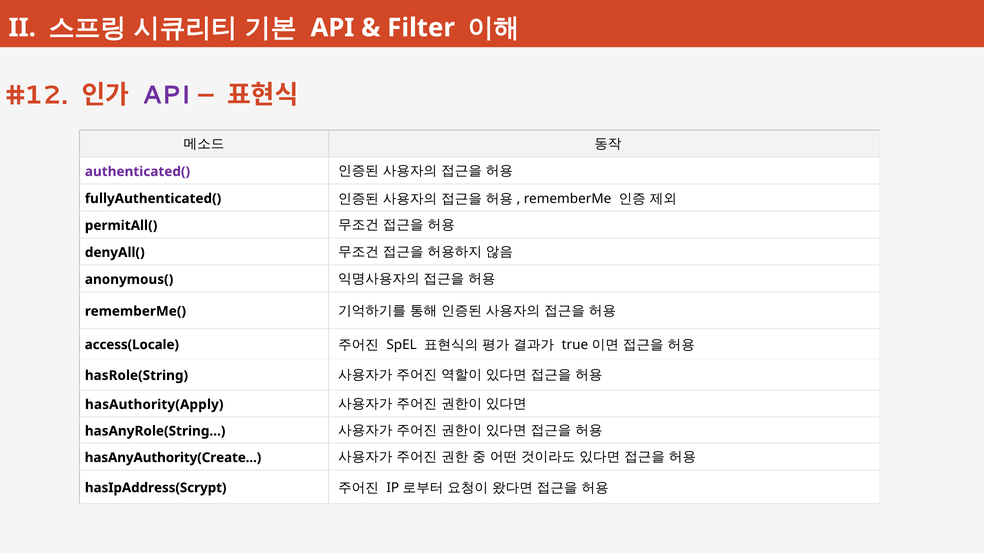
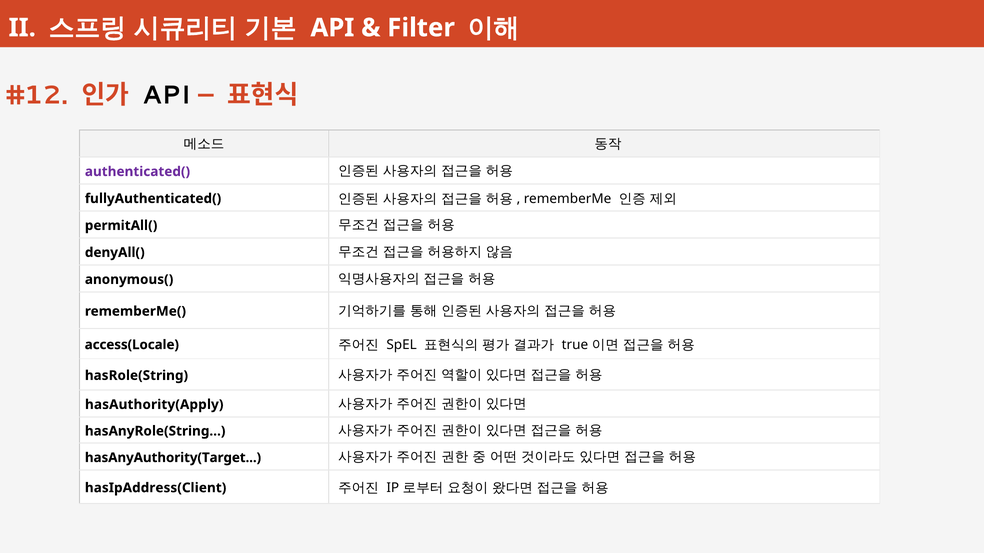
API colour: purple -> black (167, 95)
hasAnyAuthority(Create: hasAnyAuthority(Create -> hasAnyAuthority(Target (173, 458)
hasIpAddress(Scrypt: hasIpAddress(Scrypt -> hasIpAddress(Client (156, 488)
